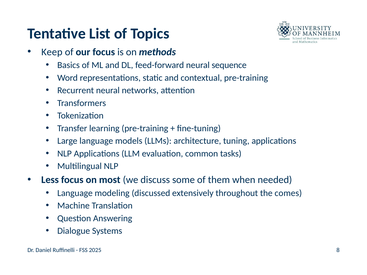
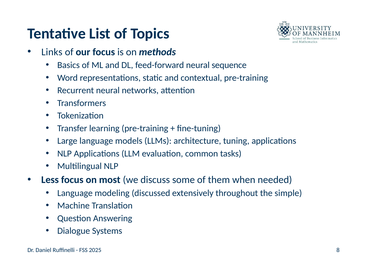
Keep: Keep -> Links (52, 52)
comes: comes -> simple (288, 193)
